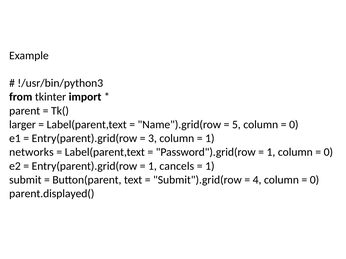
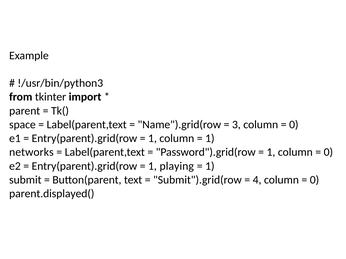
larger: larger -> space (22, 125)
5: 5 -> 3 (236, 125)
3: 3 -> 1 (152, 139)
cancels: cancels -> playing (177, 166)
